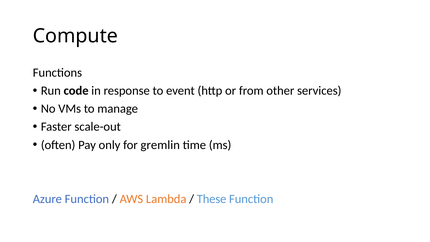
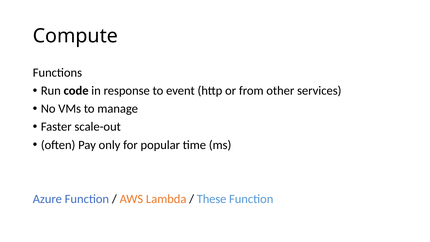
gremlin: gremlin -> popular (160, 145)
